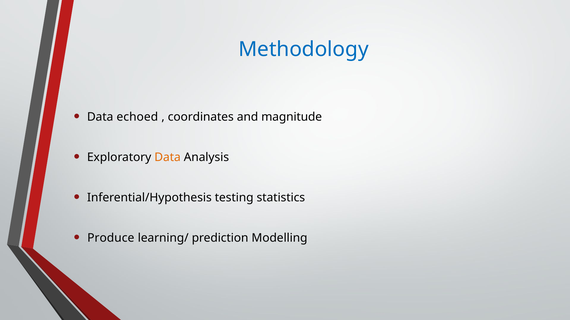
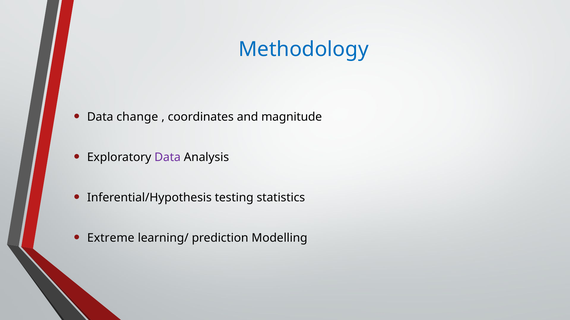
echoed: echoed -> change (137, 117)
Data colour: orange -> purple (168, 157)
Produce: Produce -> Extreme (111, 238)
